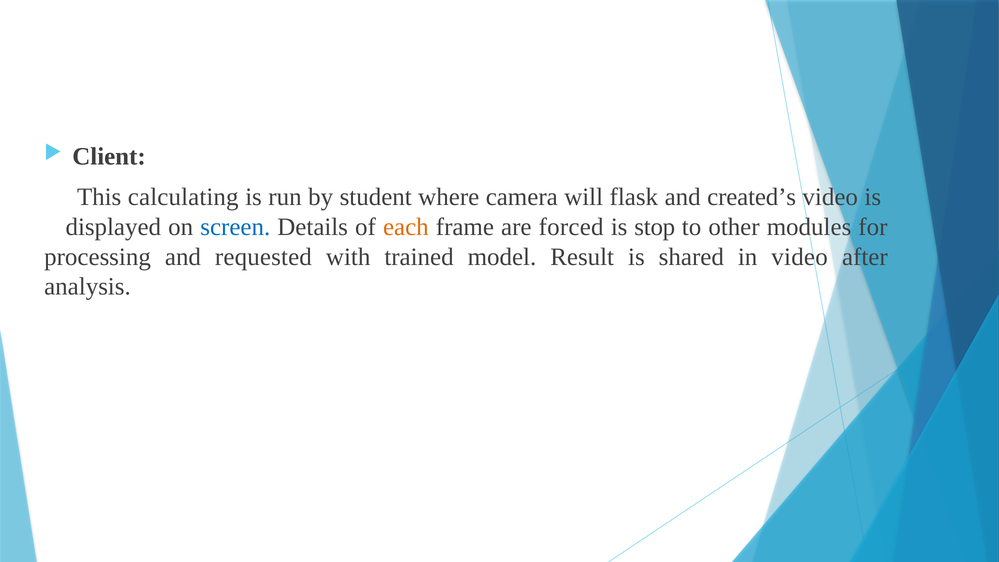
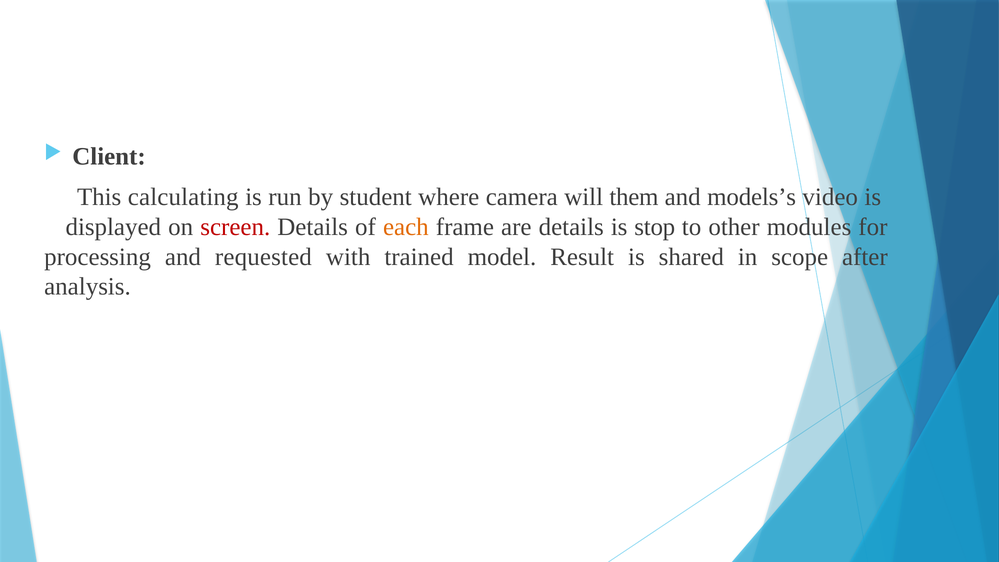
flask: flask -> them (634, 197)
created’s: created’s -> models’s (752, 197)
screen colour: blue -> red (235, 227)
are forced: forced -> details (571, 227)
in video: video -> scope (800, 257)
